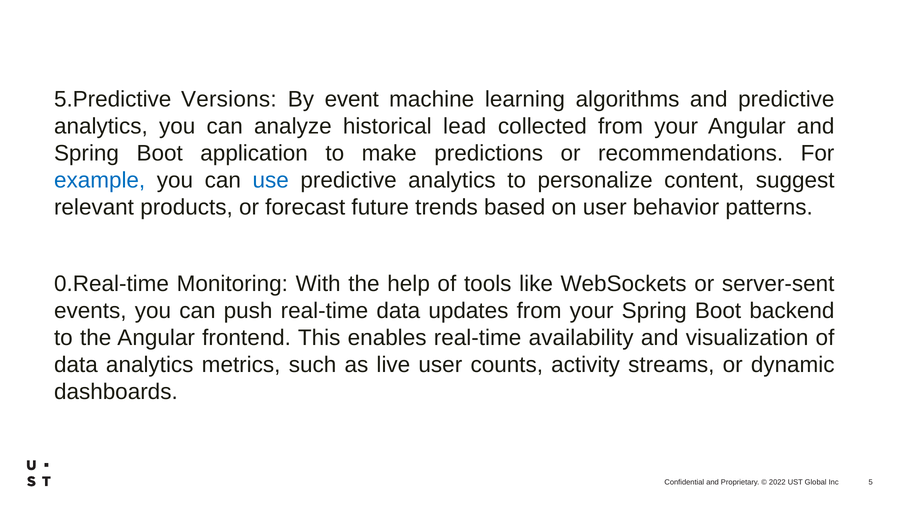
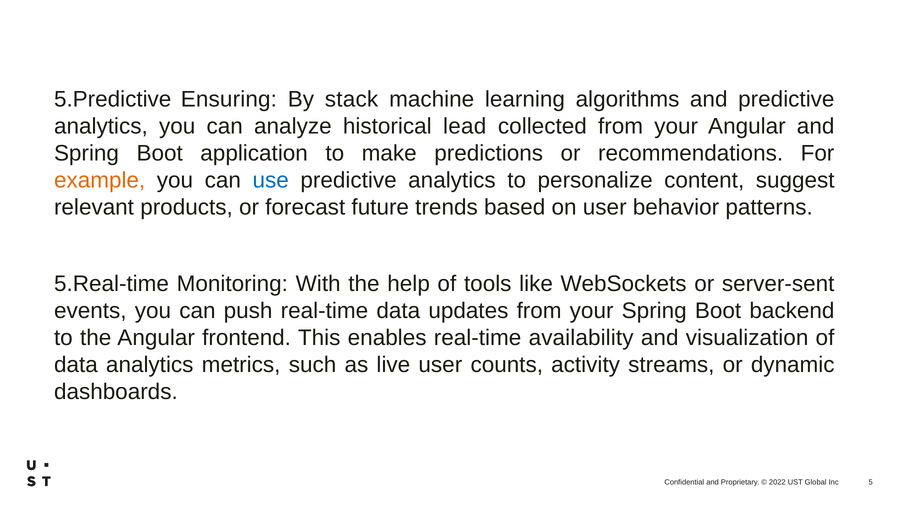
Versions: Versions -> Ensuring (229, 99)
event: event -> stack (352, 99)
example colour: blue -> orange (100, 180)
0.Real-time: 0.Real-time -> 5.Real-time (112, 284)
